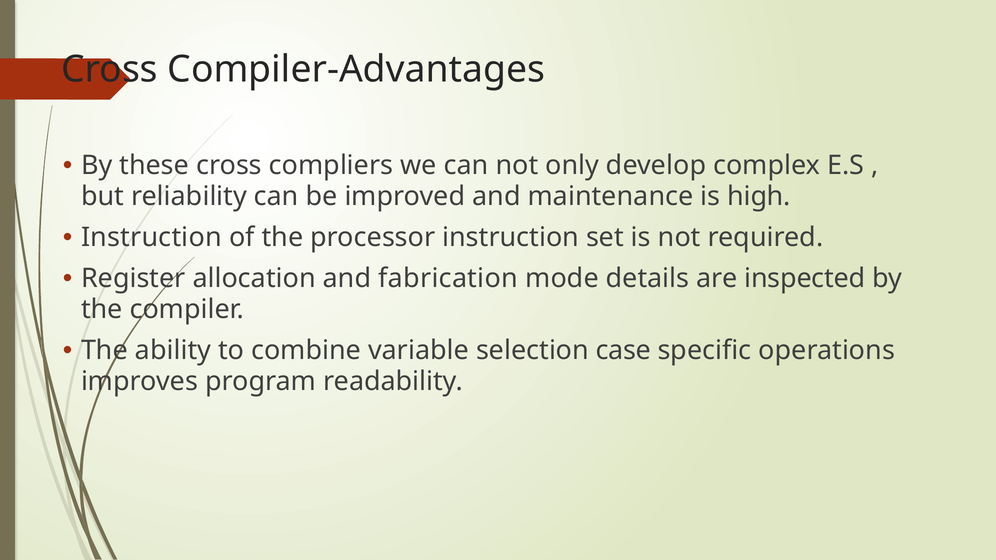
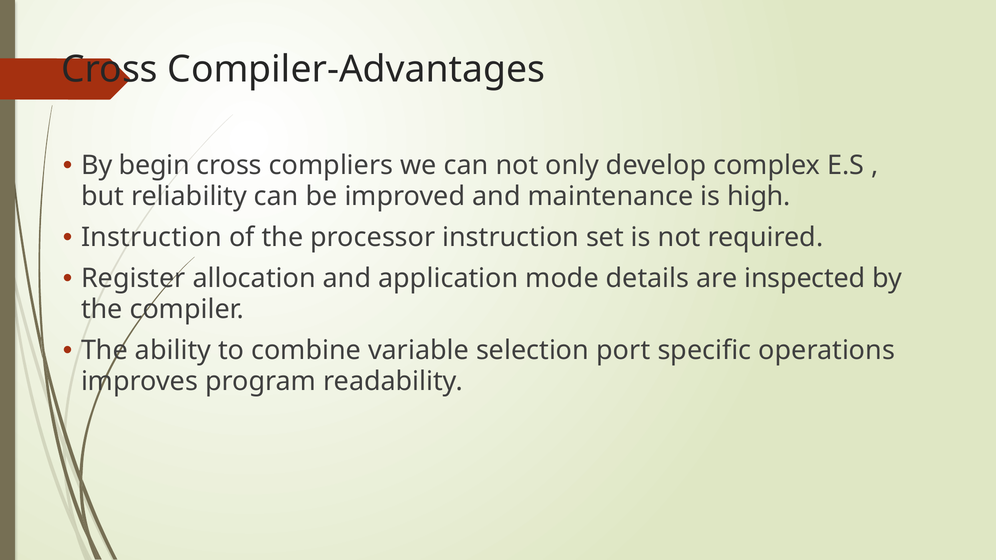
these: these -> begin (154, 165)
fabrication: fabrication -> application (448, 279)
case: case -> port (623, 351)
